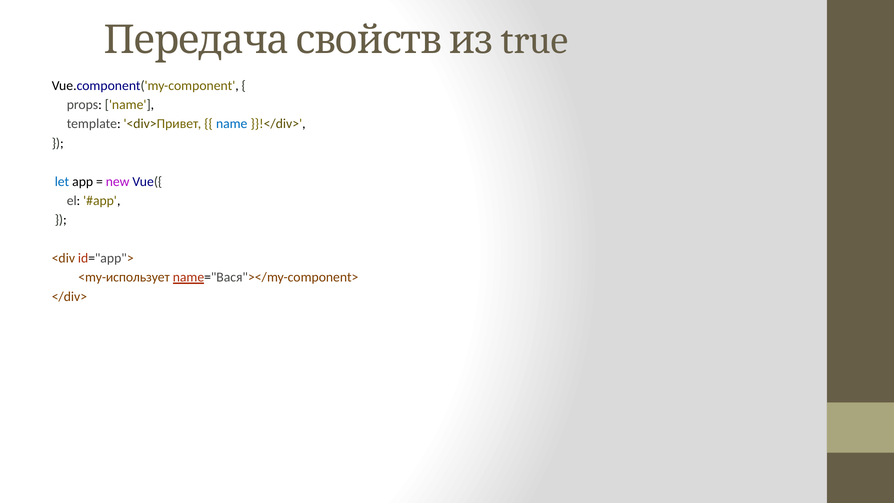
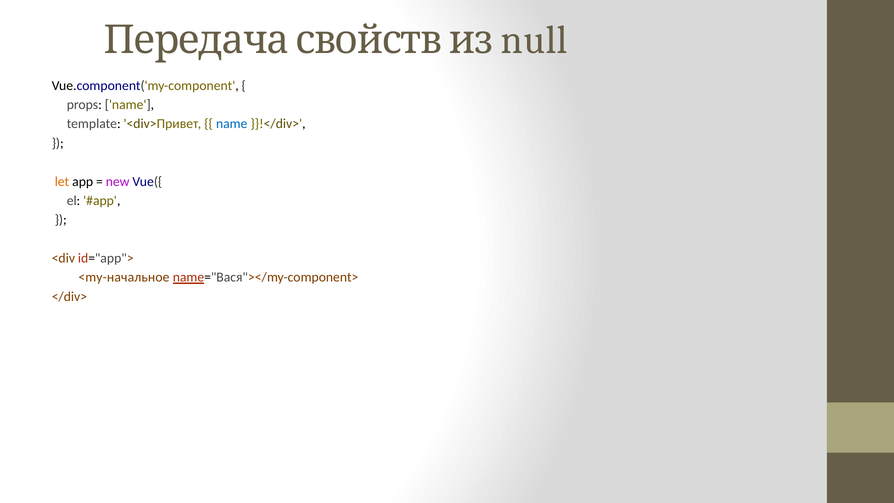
true: true -> null (534, 40)
let colour: blue -> orange (62, 181)
<my-использует: <my-использует -> <my-начальное (124, 277)
